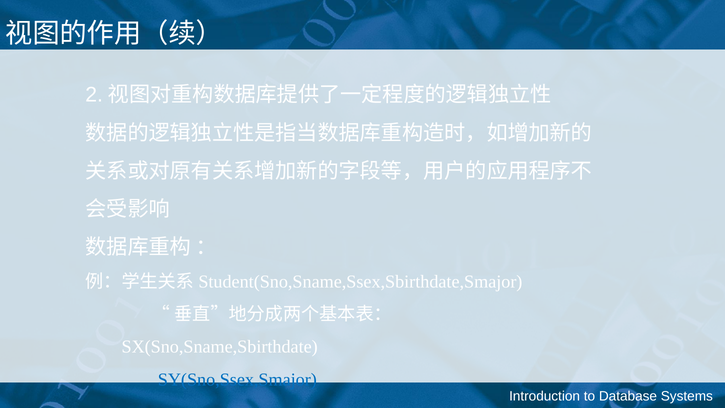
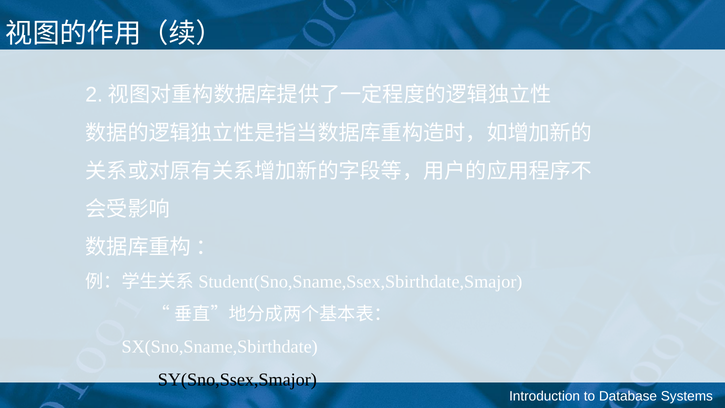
SY(Sno,Ssex,Smajor colour: blue -> black (237, 379)
